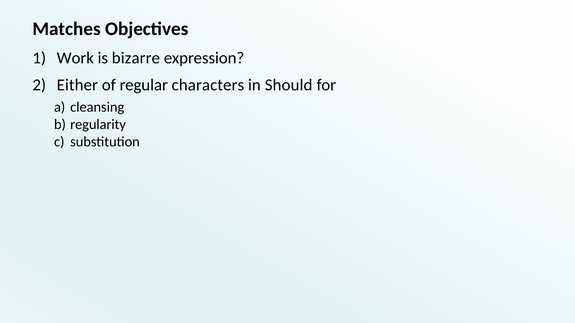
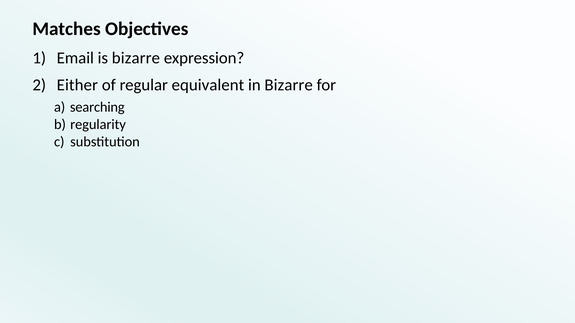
Work: Work -> Email (75, 58)
characters: characters -> equivalent (208, 85)
in Should: Should -> Bizarre (289, 85)
cleansing: cleansing -> searching (97, 107)
